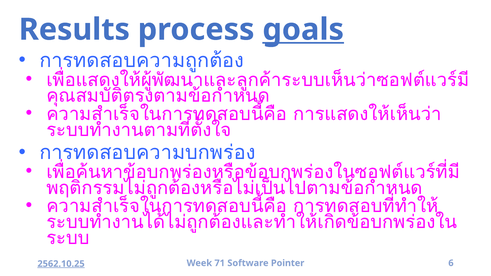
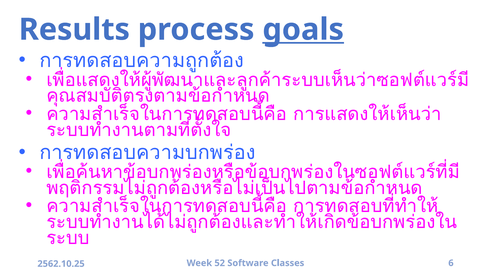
71: 71 -> 52 (220, 263)
Pointer: Pointer -> Classes (288, 263)
2562.10.25 underline: present -> none (61, 264)
